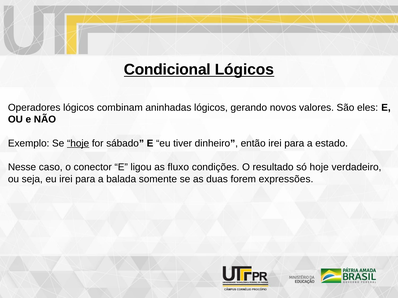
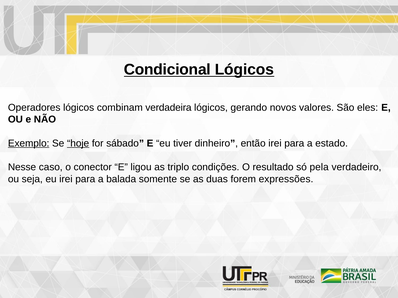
aninhadas: aninhadas -> verdadeira (168, 108)
Exemplo underline: none -> present (29, 143)
fluxo: fluxo -> triplo (178, 167)
só hoje: hoje -> pela (319, 167)
